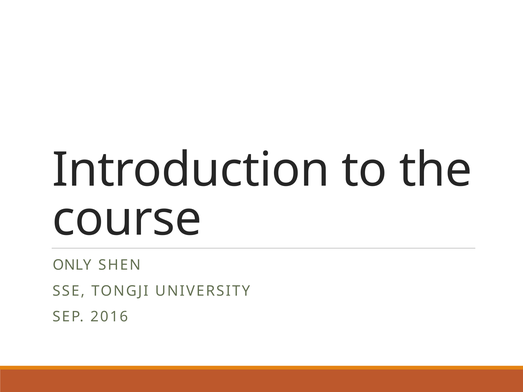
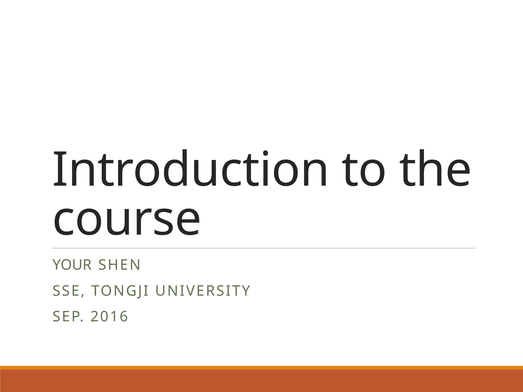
ONLY: ONLY -> YOUR (72, 265)
